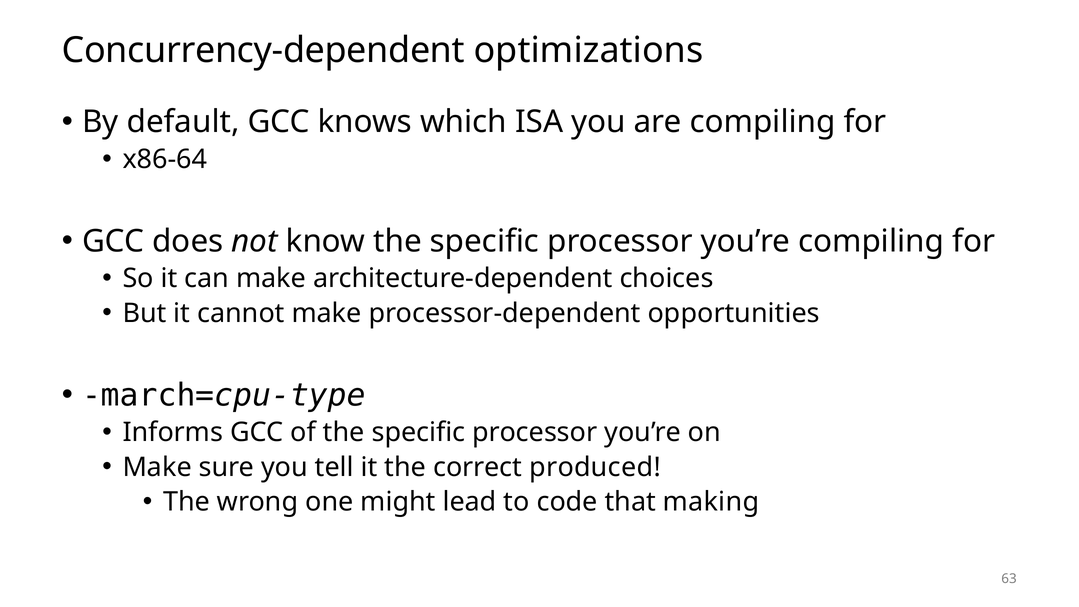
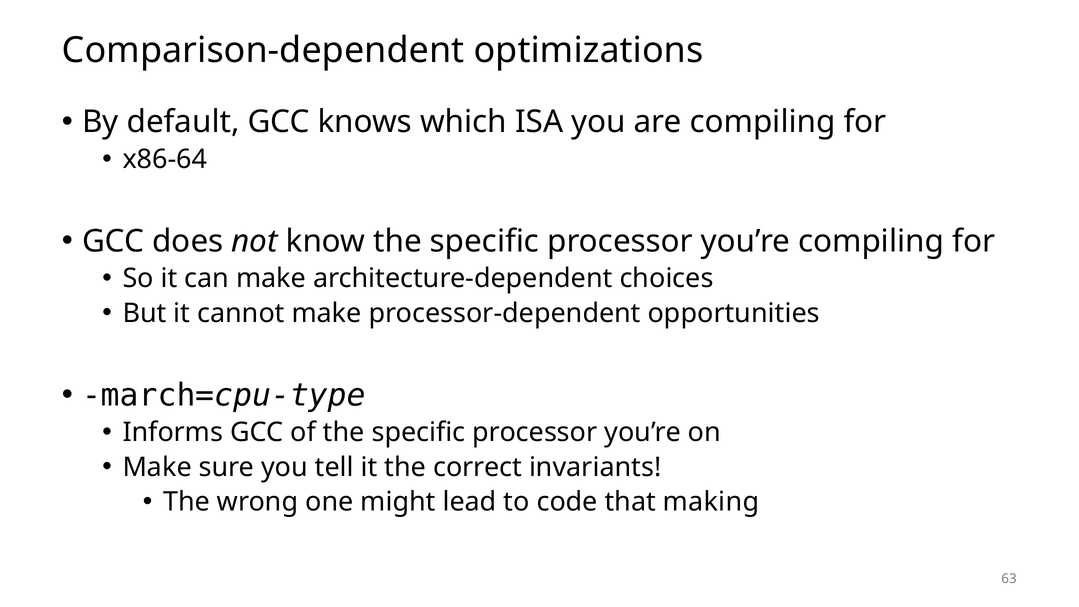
Concurrency-dependent: Concurrency-dependent -> Comparison-dependent (263, 50)
produced: produced -> invariants (595, 467)
